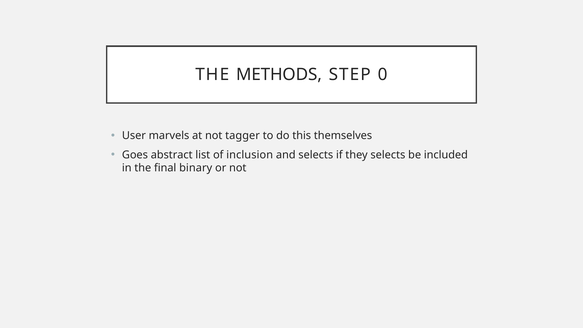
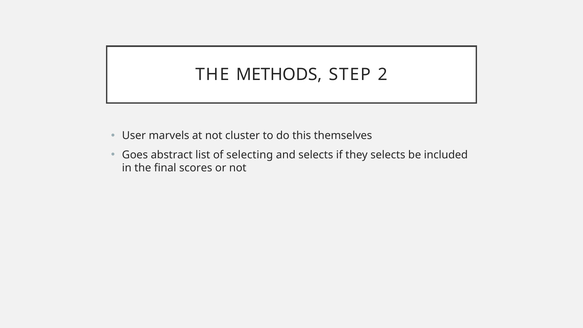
0: 0 -> 2 (383, 74)
tagger: tagger -> cluster (243, 136)
inclusion: inclusion -> selecting (250, 155)
binary: binary -> scores (196, 168)
